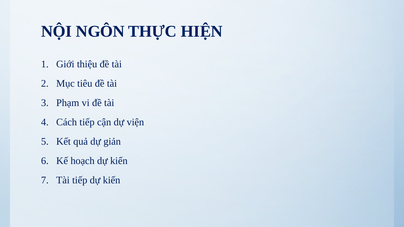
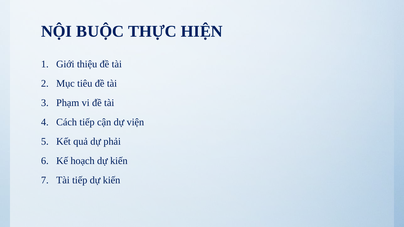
NGÔN: NGÔN -> BUỘC (100, 32)
giản: giản -> phải (112, 142)
